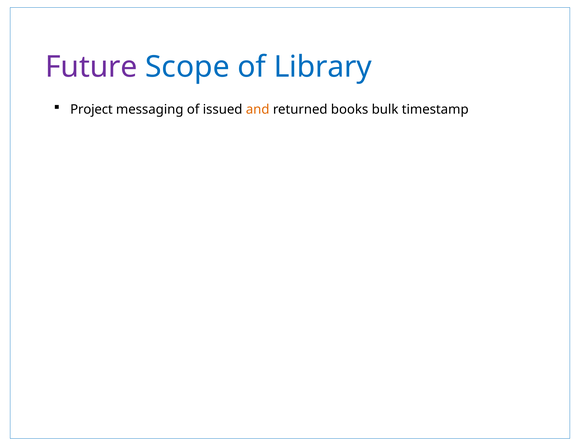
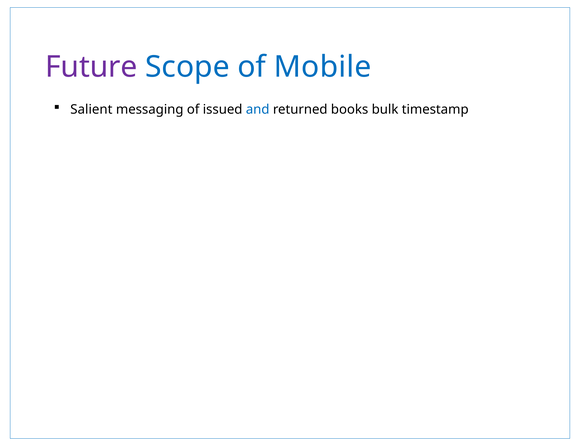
Library: Library -> Mobile (323, 67)
Project: Project -> Salient (91, 110)
and colour: orange -> blue (258, 110)
